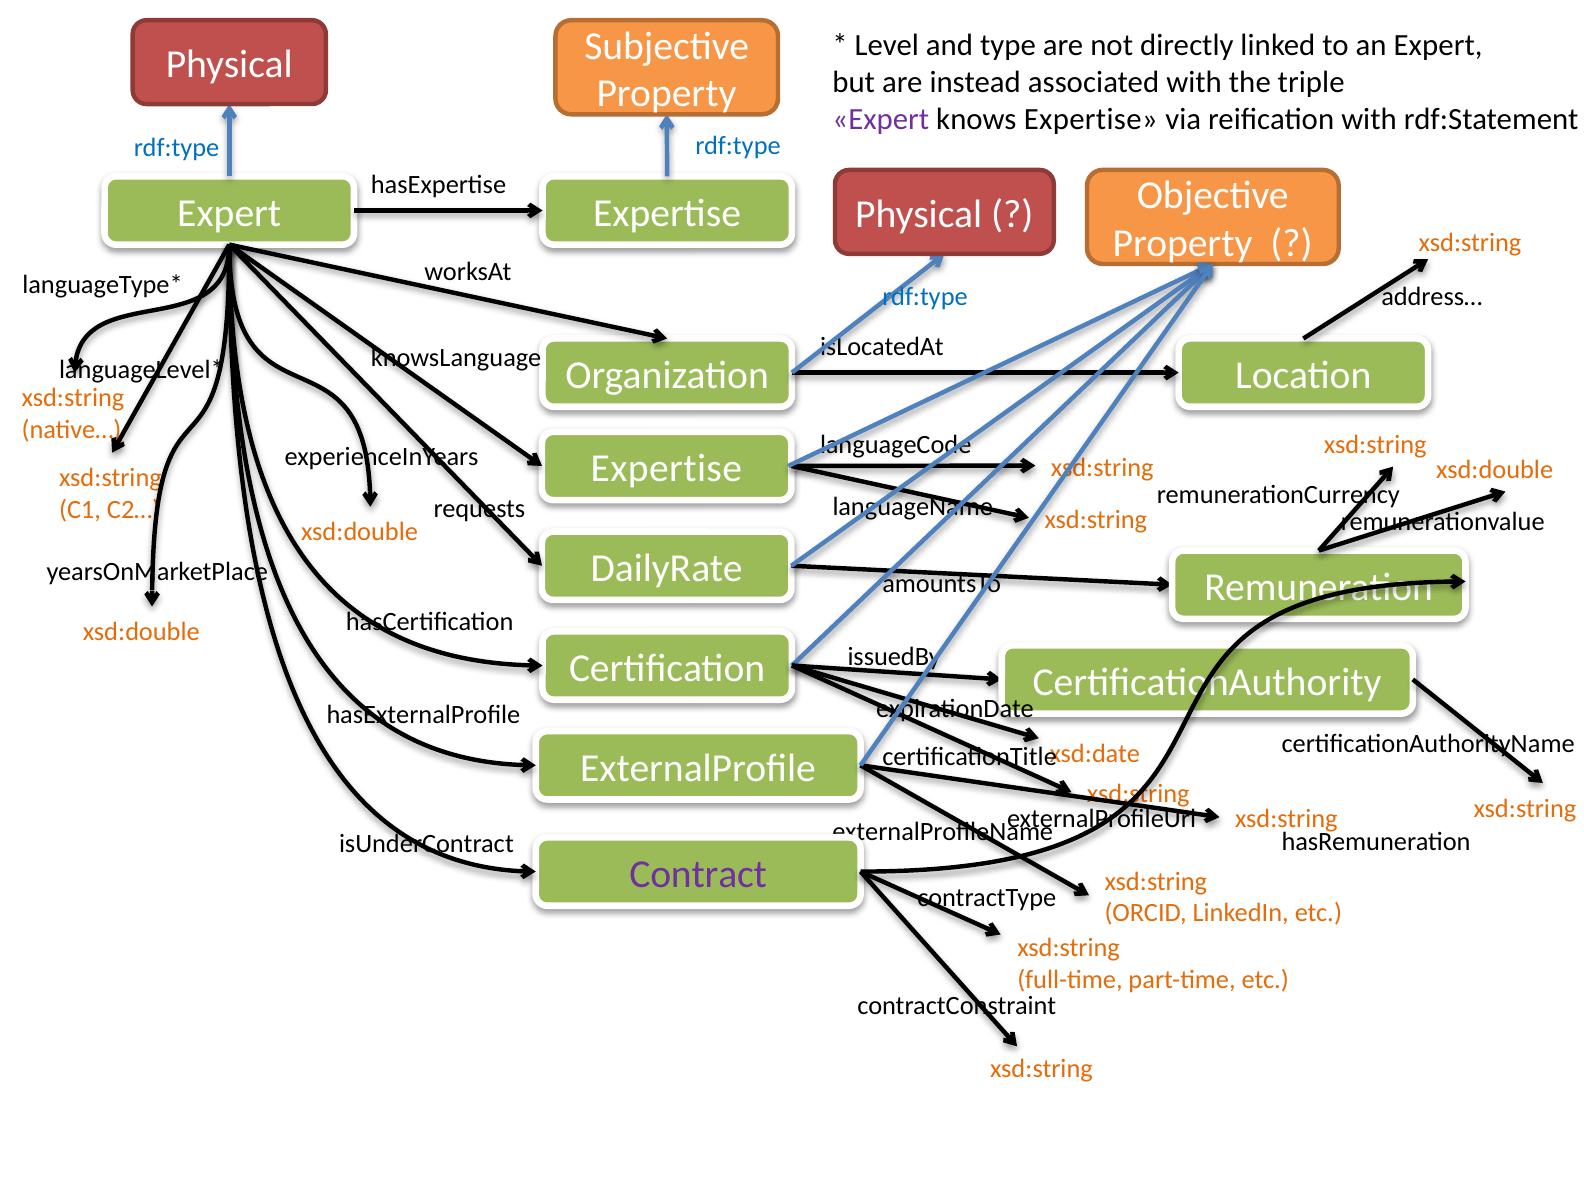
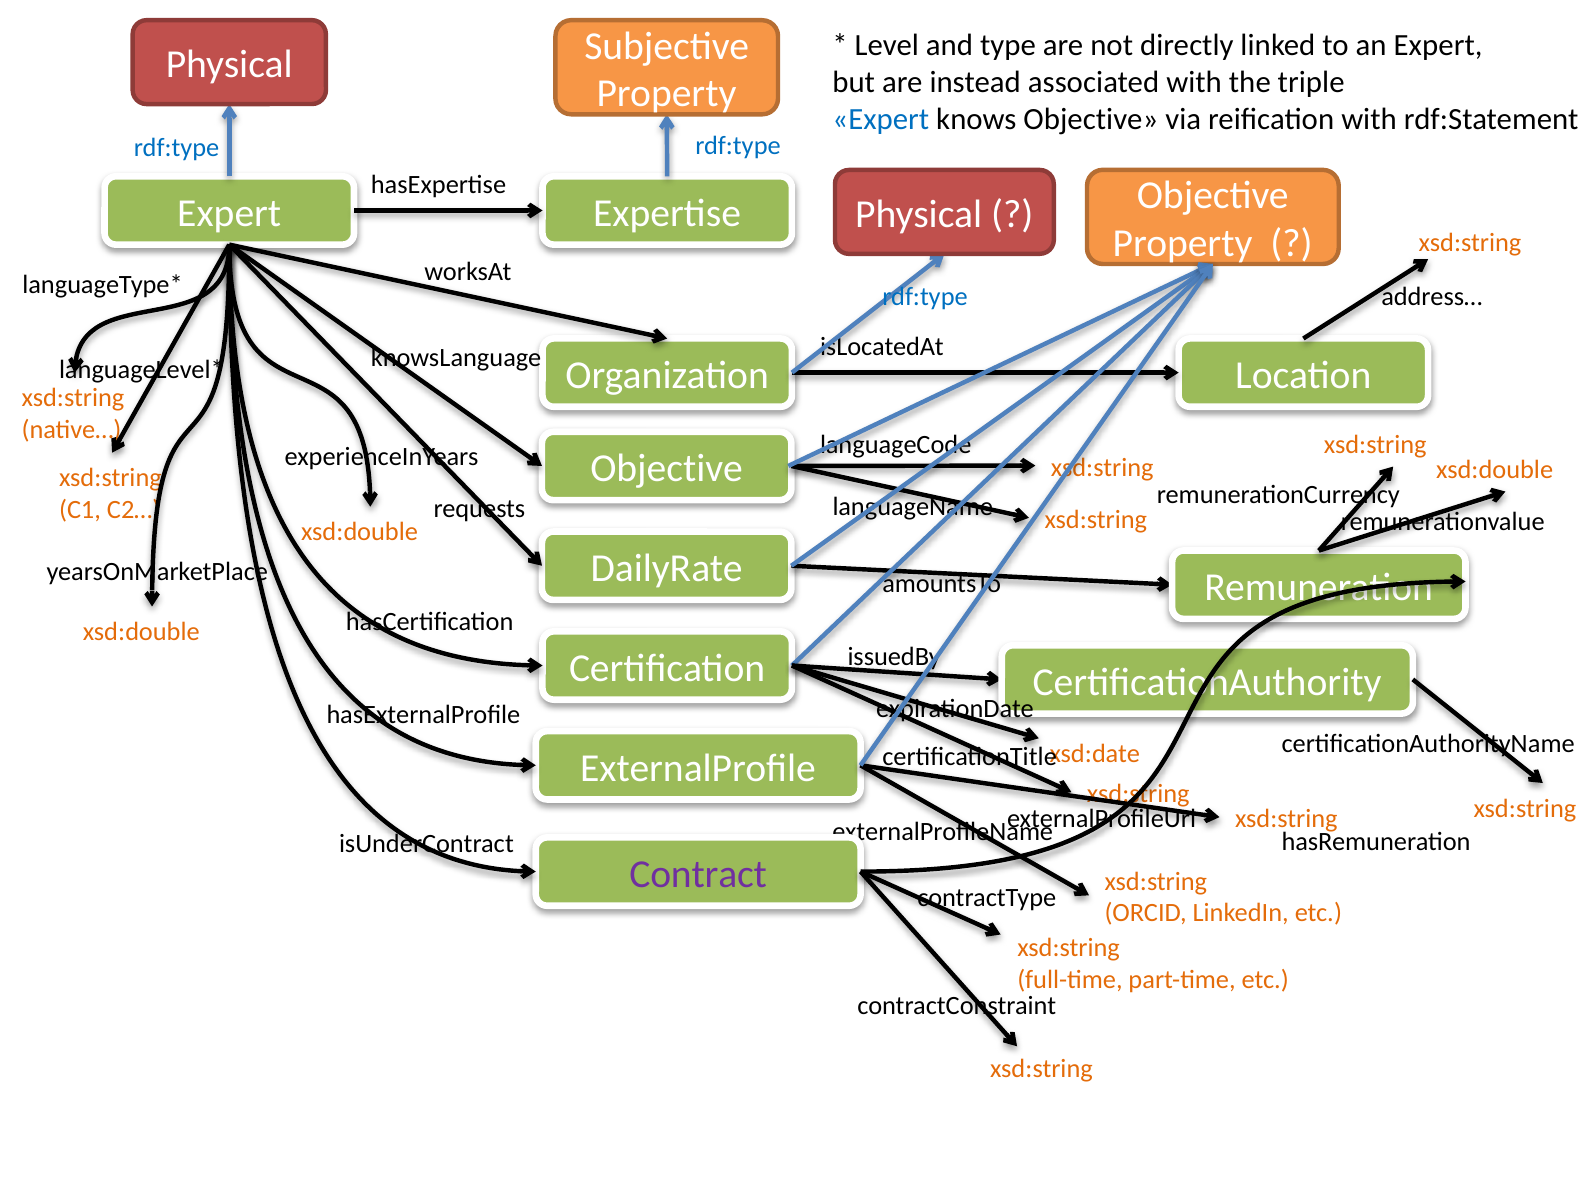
Expert colour: purple -> blue (881, 119)
knows Expertise: Expertise -> Objective (1091, 119)
Expertise: Expertise -> Objective (667, 469)
